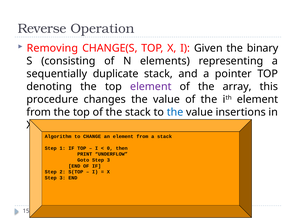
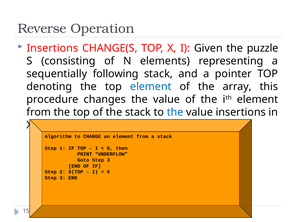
Removing: Removing -> Insertions (52, 48)
binary: binary -> puzzle (263, 48)
duplicate: duplicate -> following (116, 74)
element colour: purple -> blue (151, 87)
